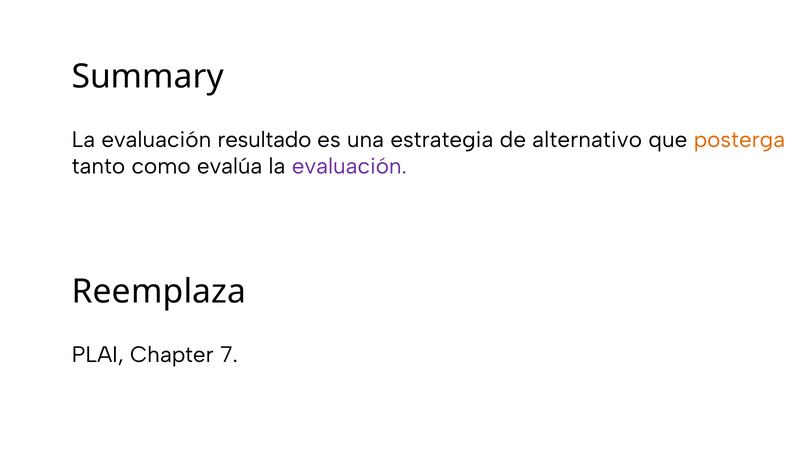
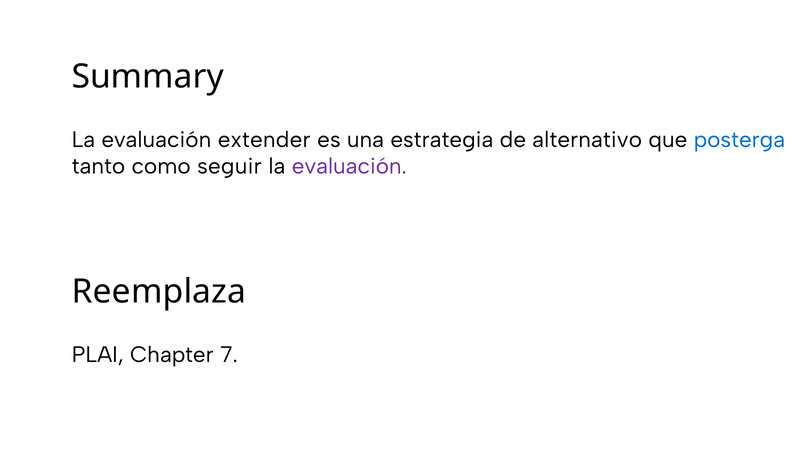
resultado: resultado -> extender (264, 140)
posterga colour: orange -> blue (739, 140)
evalúa: evalúa -> seguir (229, 167)
